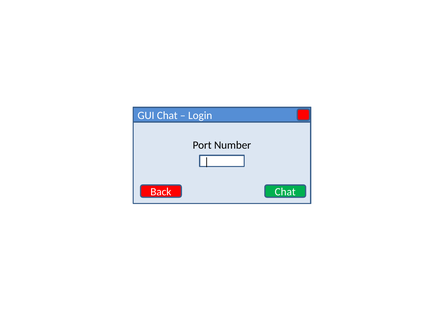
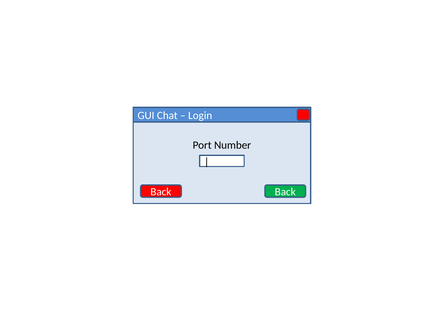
Chat: Chat -> Back (285, 192)
